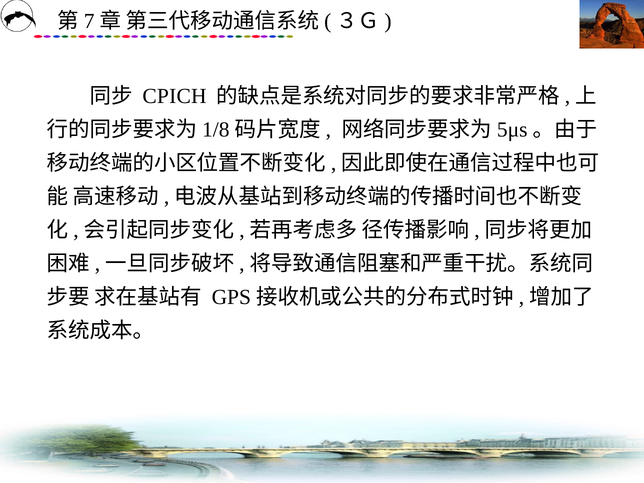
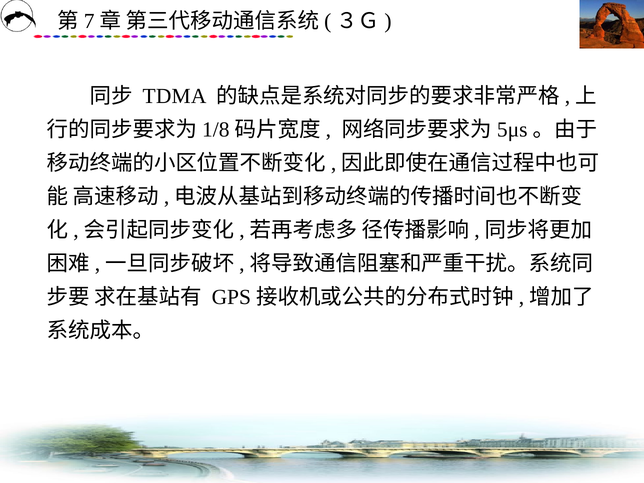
CPICH: CPICH -> TDMA (175, 96)
